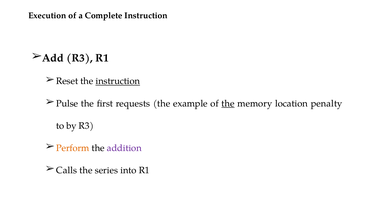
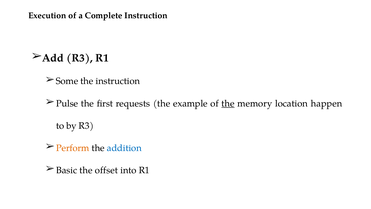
Reset: Reset -> Some (67, 81)
instruction underline: present -> none (118, 81)
penalty: penalty -> happen (327, 103)
addition colour: purple -> blue (124, 148)
Calls: Calls -> Basic (67, 170)
series: series -> offset (106, 170)
